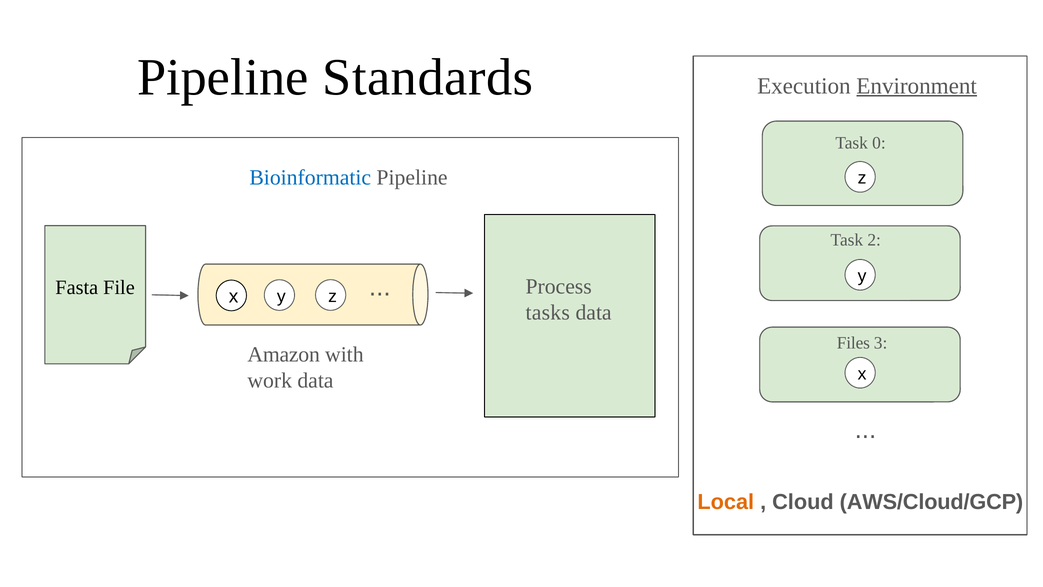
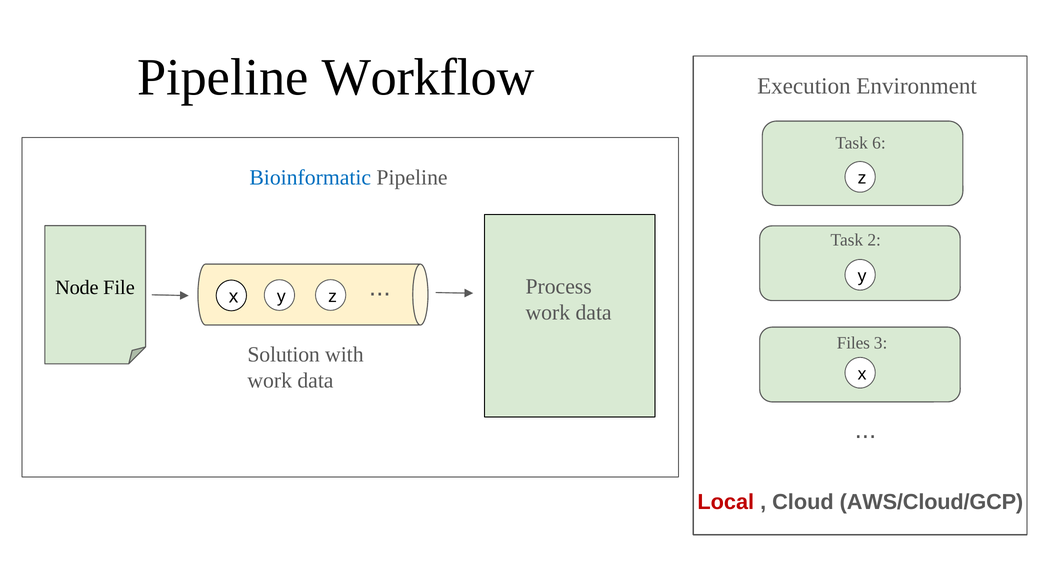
Standards: Standards -> Workflow (428, 77)
Environment underline: present -> none (917, 86)
0: 0 -> 6 (879, 143)
Fasta: Fasta -> Node (77, 288)
tasks: tasks -> work (548, 313)
Amazon: Amazon -> Solution (284, 354)
Local colour: orange -> red (726, 502)
